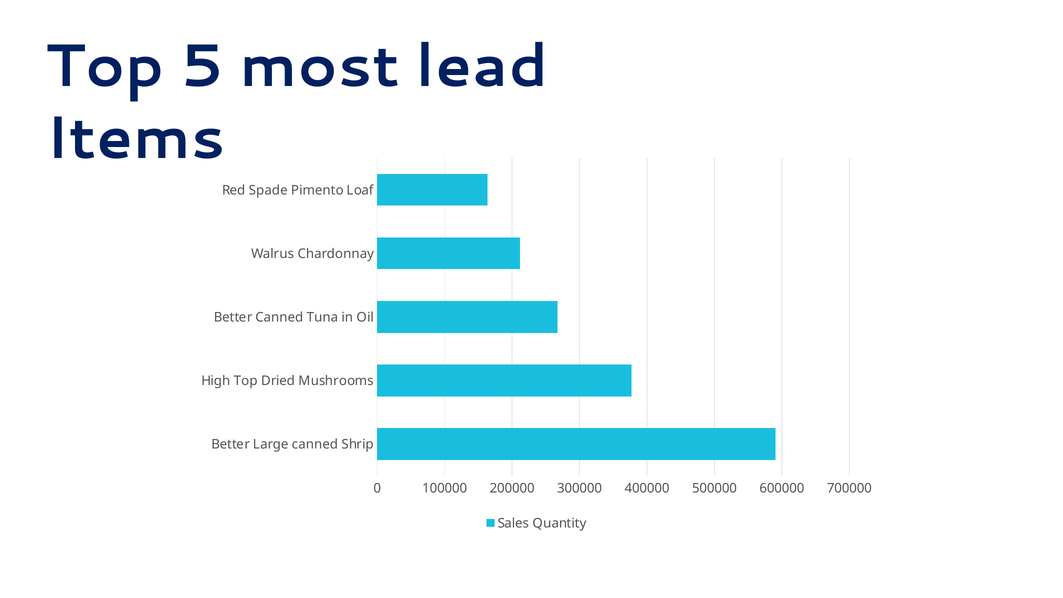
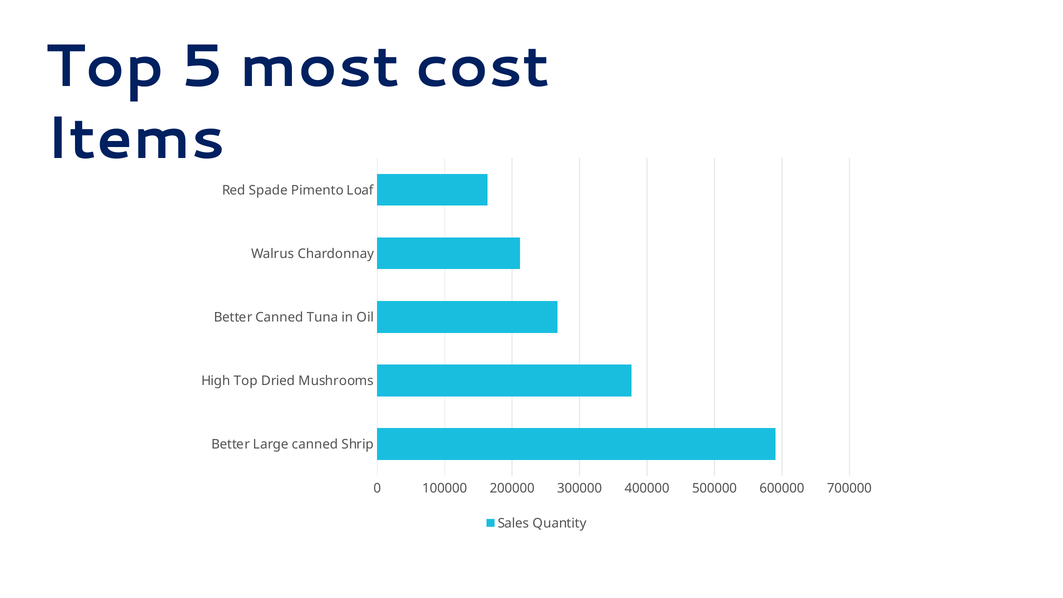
lead: lead -> cost (483, 67)
